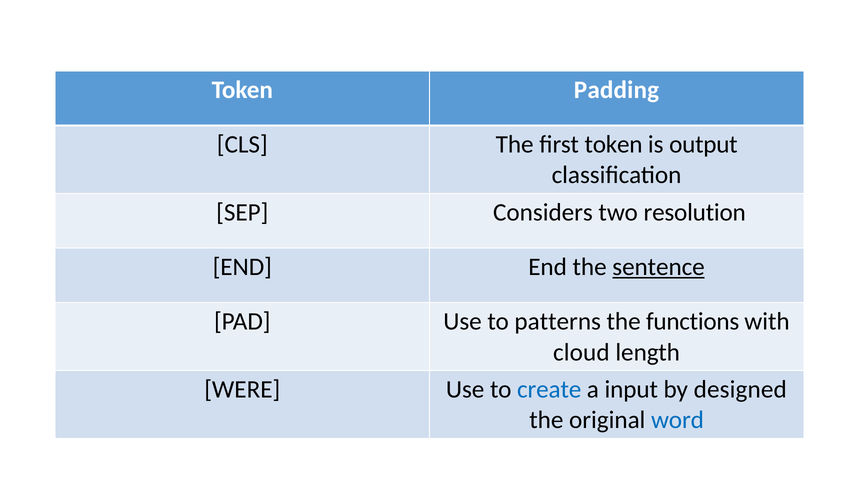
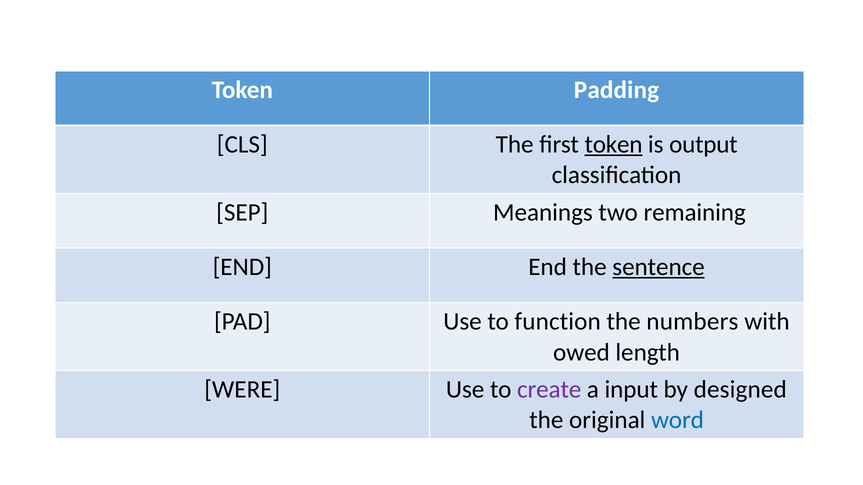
token underline: none -> present (614, 144)
Considers: Considers -> Meanings (543, 212)
resolution: resolution -> remaining (695, 212)
patterns: patterns -> function (558, 322)
functions: functions -> numbers (692, 322)
cloud: cloud -> owed (581, 353)
create colour: blue -> purple (549, 390)
